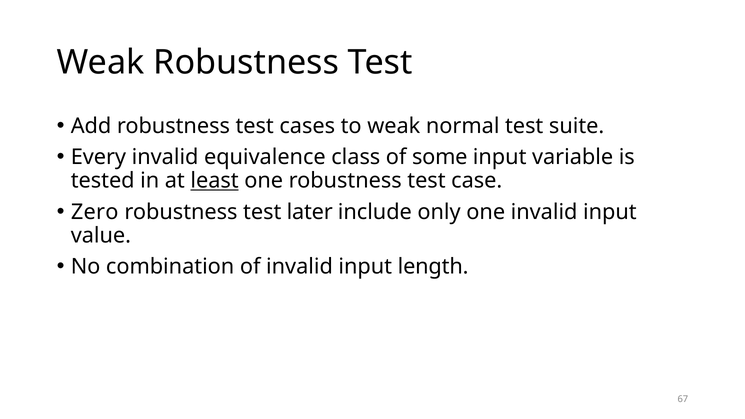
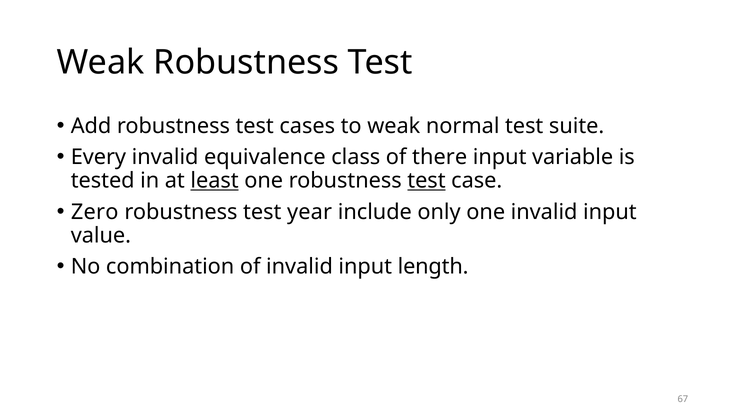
some: some -> there (440, 157)
test underline: none -> present (426, 181)
later: later -> year (310, 212)
